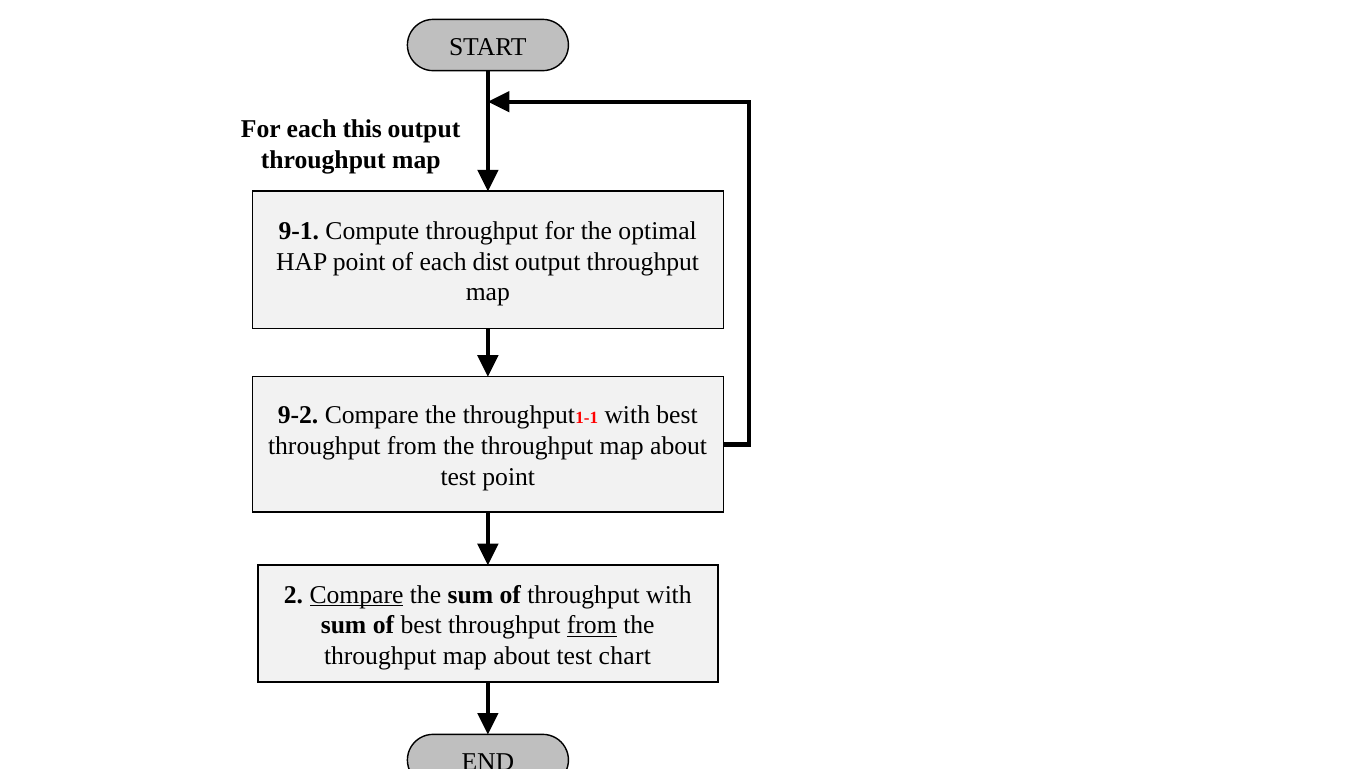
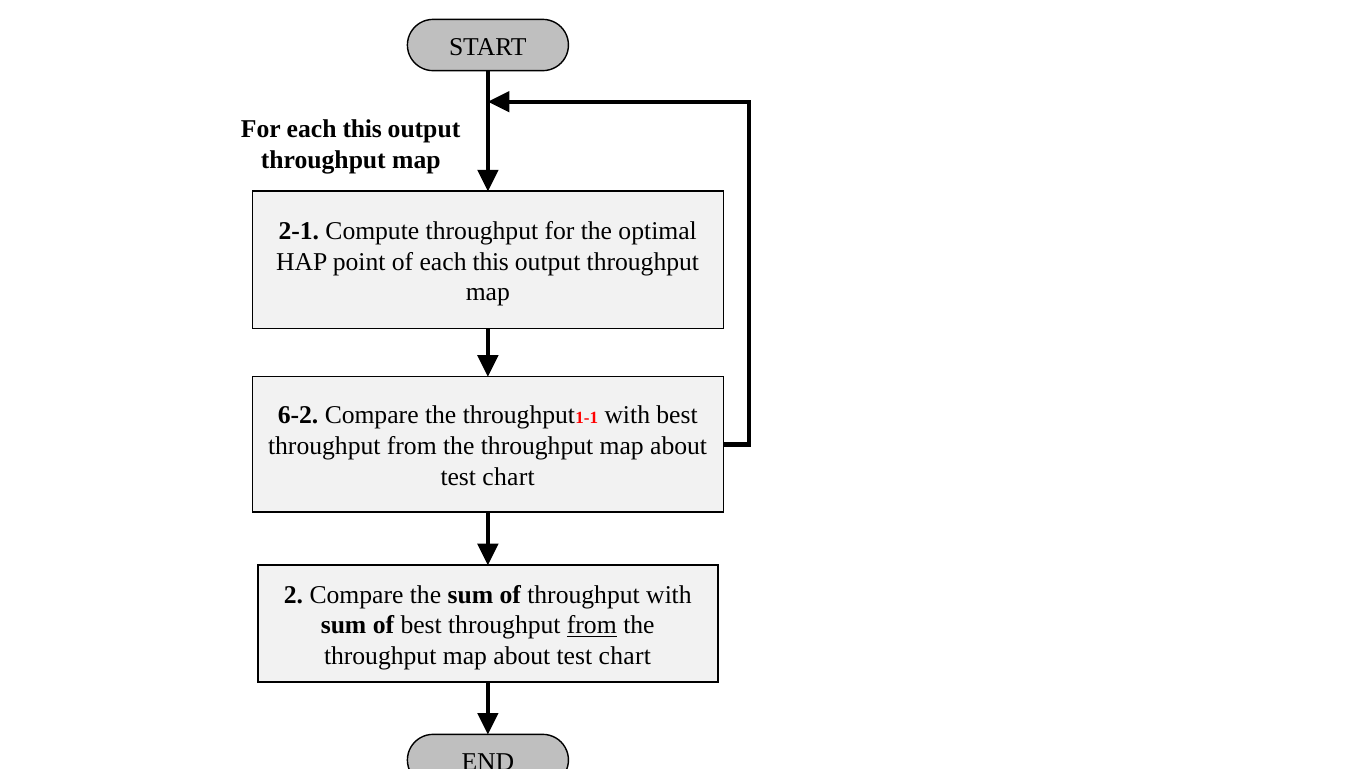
9-1: 9-1 -> 2-1 (299, 231)
of each dist: dist -> this (491, 262)
9-2: 9-2 -> 6-2 (298, 416)
point: point -> chart (509, 477)
Compare underline: present -> none (356, 595)
